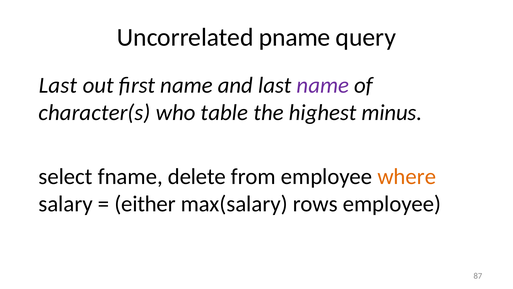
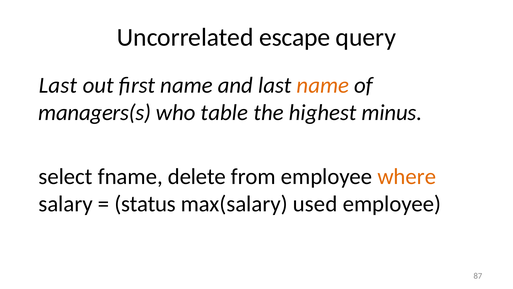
pname: pname -> escape (295, 37)
name colour: purple -> orange (323, 85)
character(s: character(s -> managers(s (95, 113)
either: either -> status (145, 204)
rows: rows -> used (315, 204)
